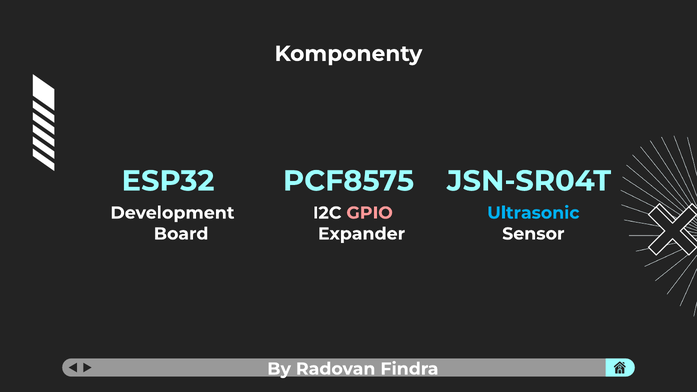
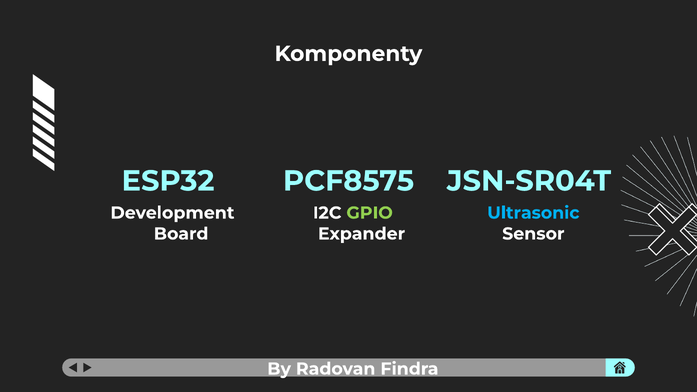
GPIO colour: pink -> light green (370, 213)
